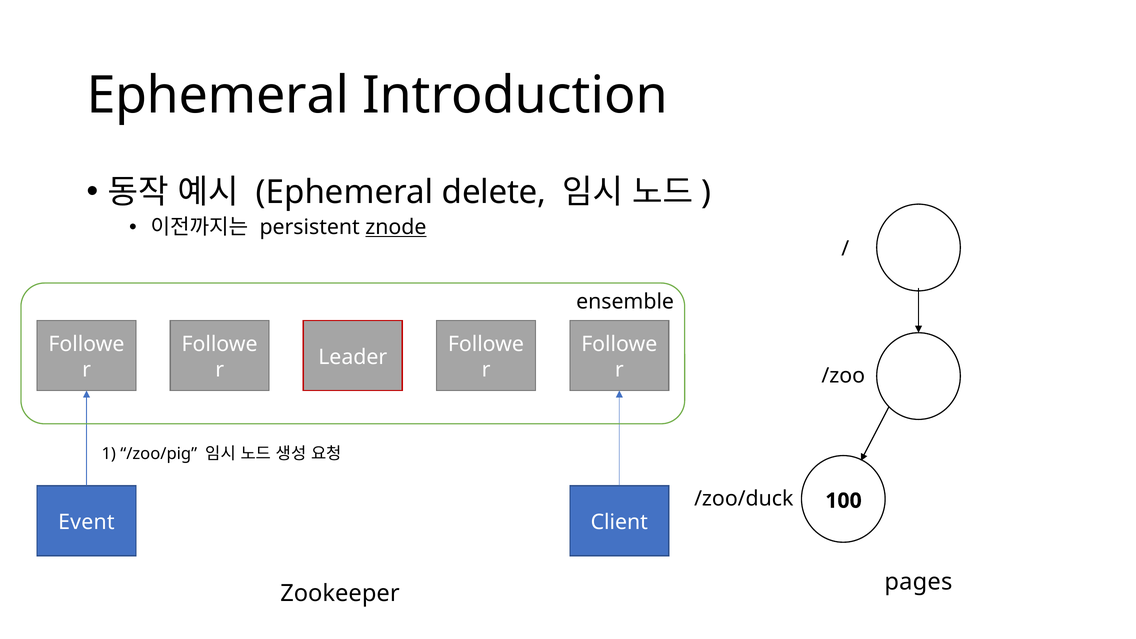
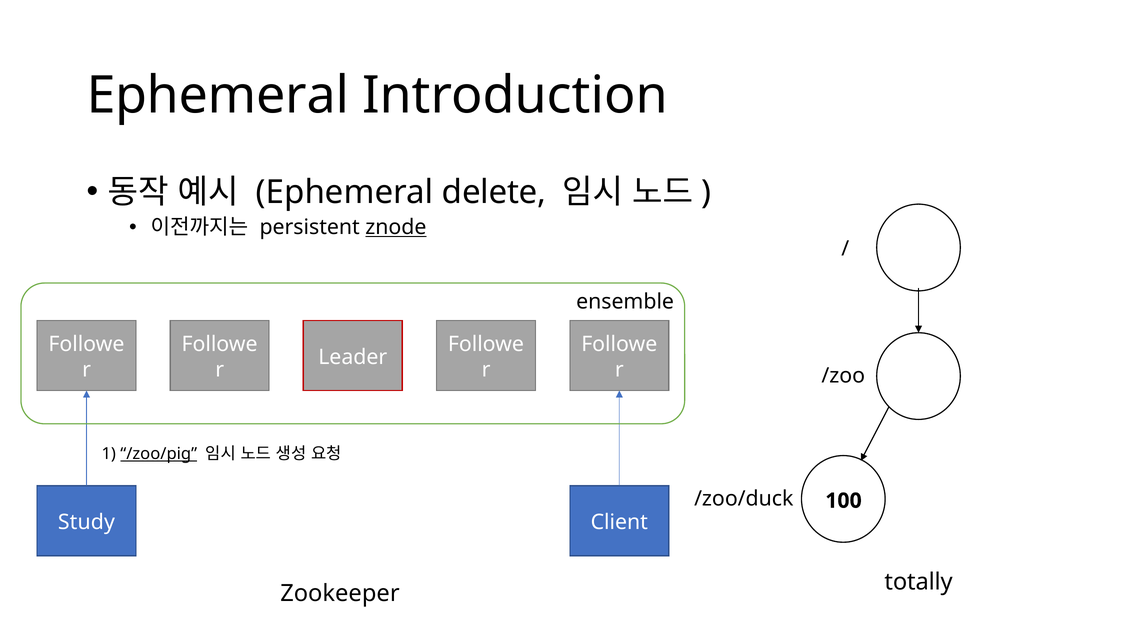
/zoo/pig underline: none -> present (159, 454)
Event: Event -> Study (86, 522)
pages: pages -> totally (919, 582)
